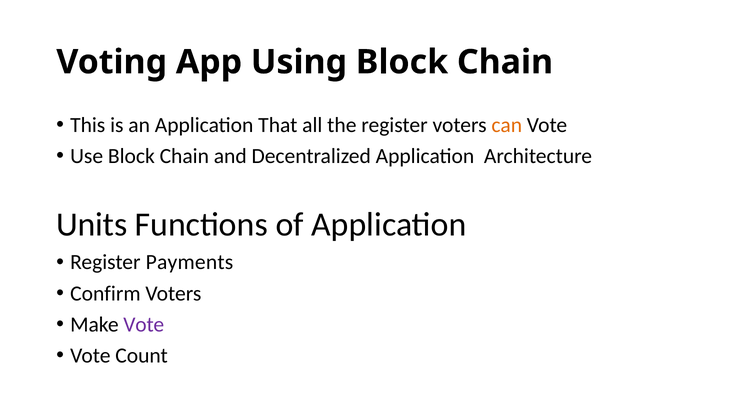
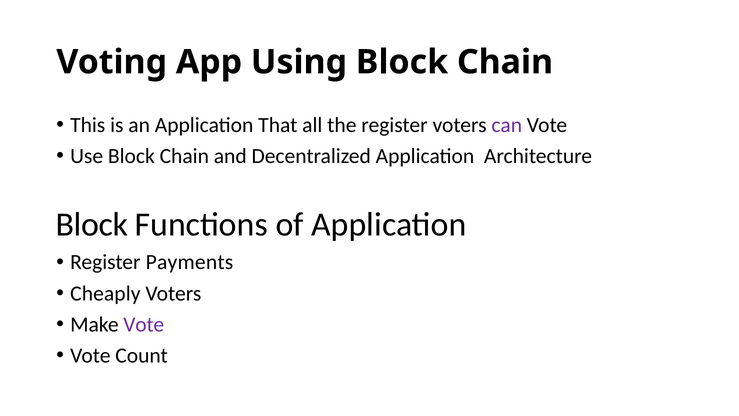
can colour: orange -> purple (507, 125)
Units: Units -> Block (92, 224)
Confirm: Confirm -> Cheaply (105, 293)
